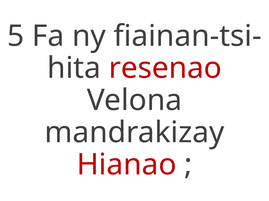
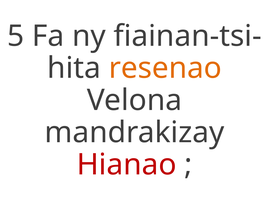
resenao colour: red -> orange (165, 68)
